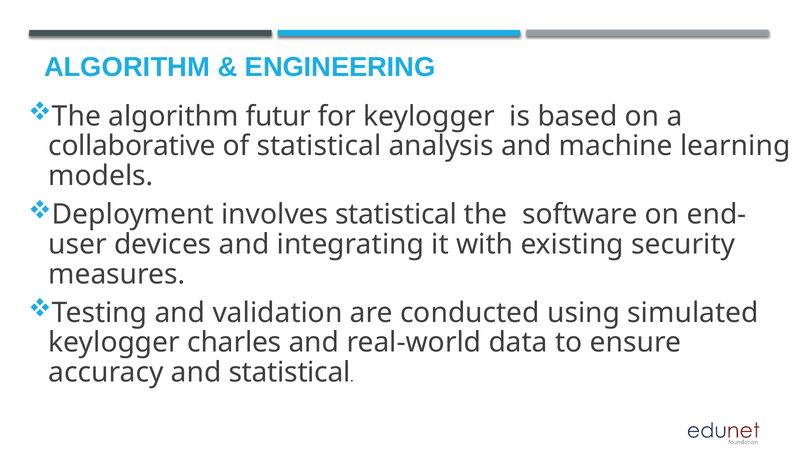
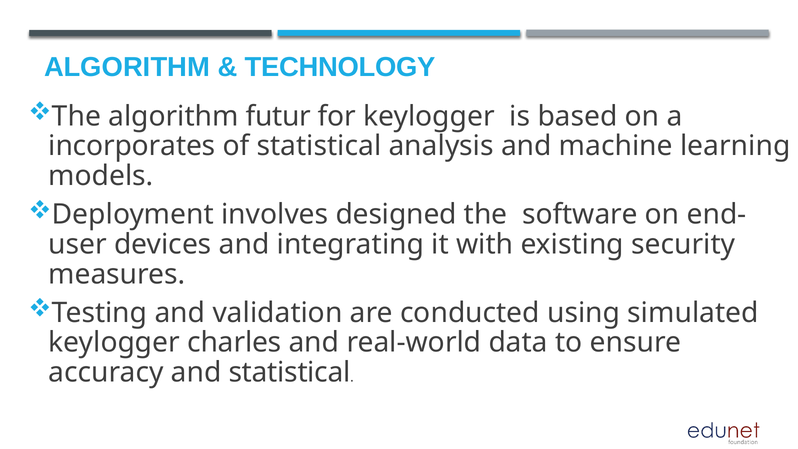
ENGINEERING: ENGINEERING -> TECHNOLOGY (340, 67)
collaborative: collaborative -> incorporates (132, 146)
involves statistical: statistical -> designed (396, 214)
